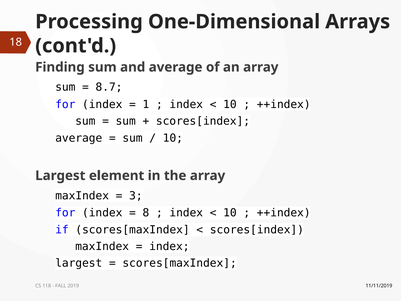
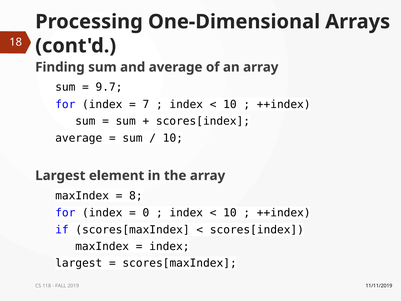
8.7: 8.7 -> 9.7 (109, 87)
1: 1 -> 7 (146, 104)
3: 3 -> 8 (136, 196)
8: 8 -> 0 (146, 213)
